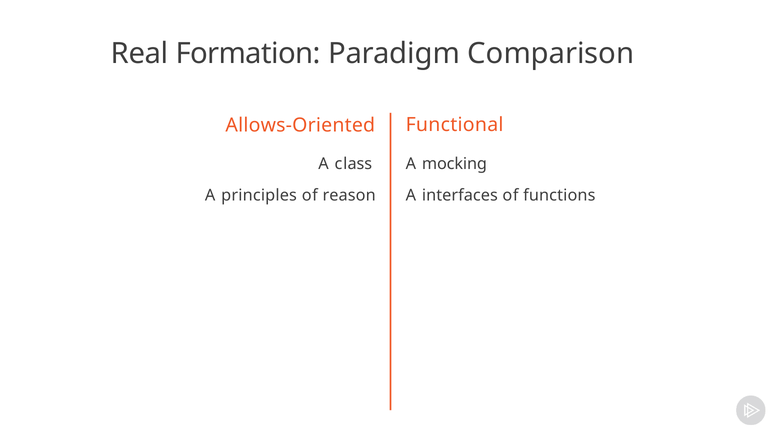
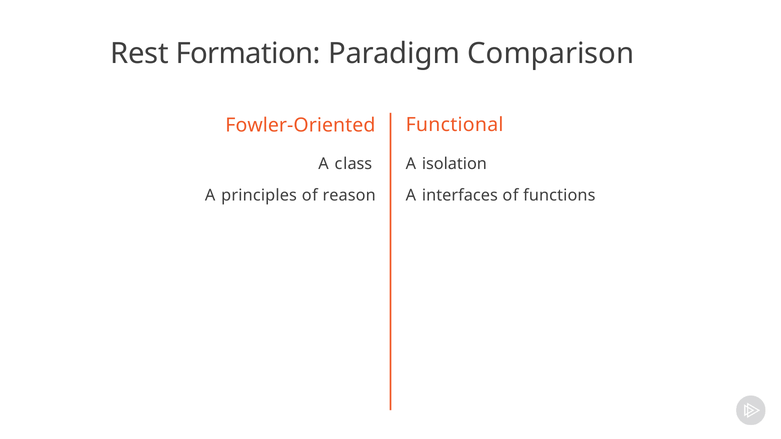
Real: Real -> Rest (140, 54)
Allows-Oriented: Allows-Oriented -> Fowler-Oriented (300, 125)
mocking: mocking -> isolation (454, 164)
